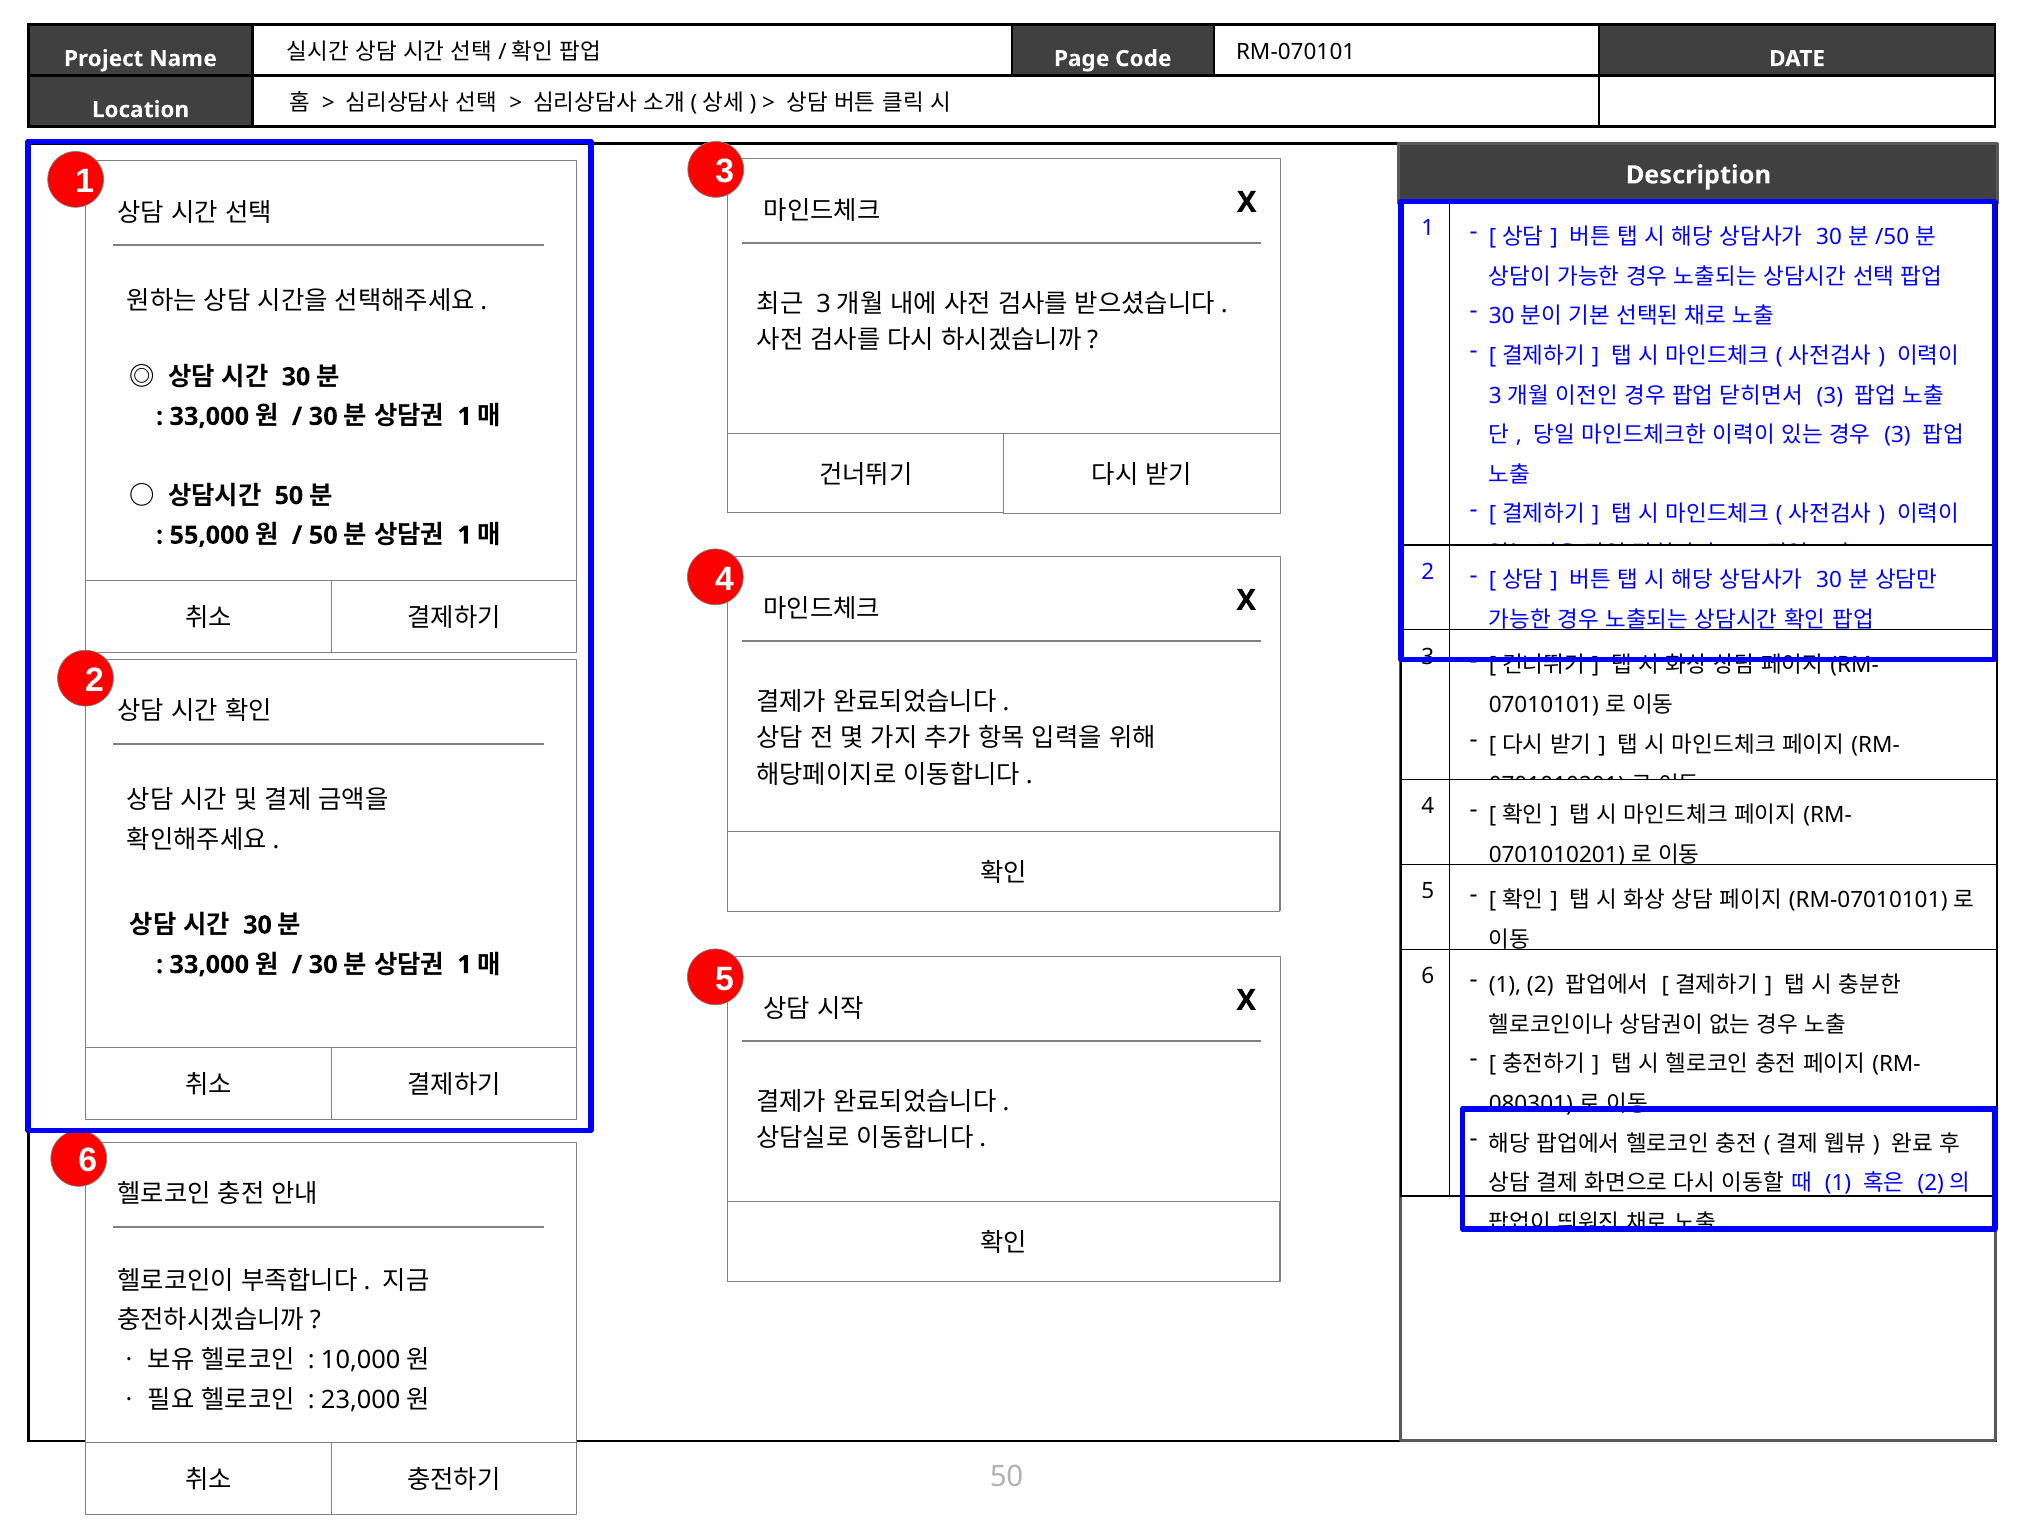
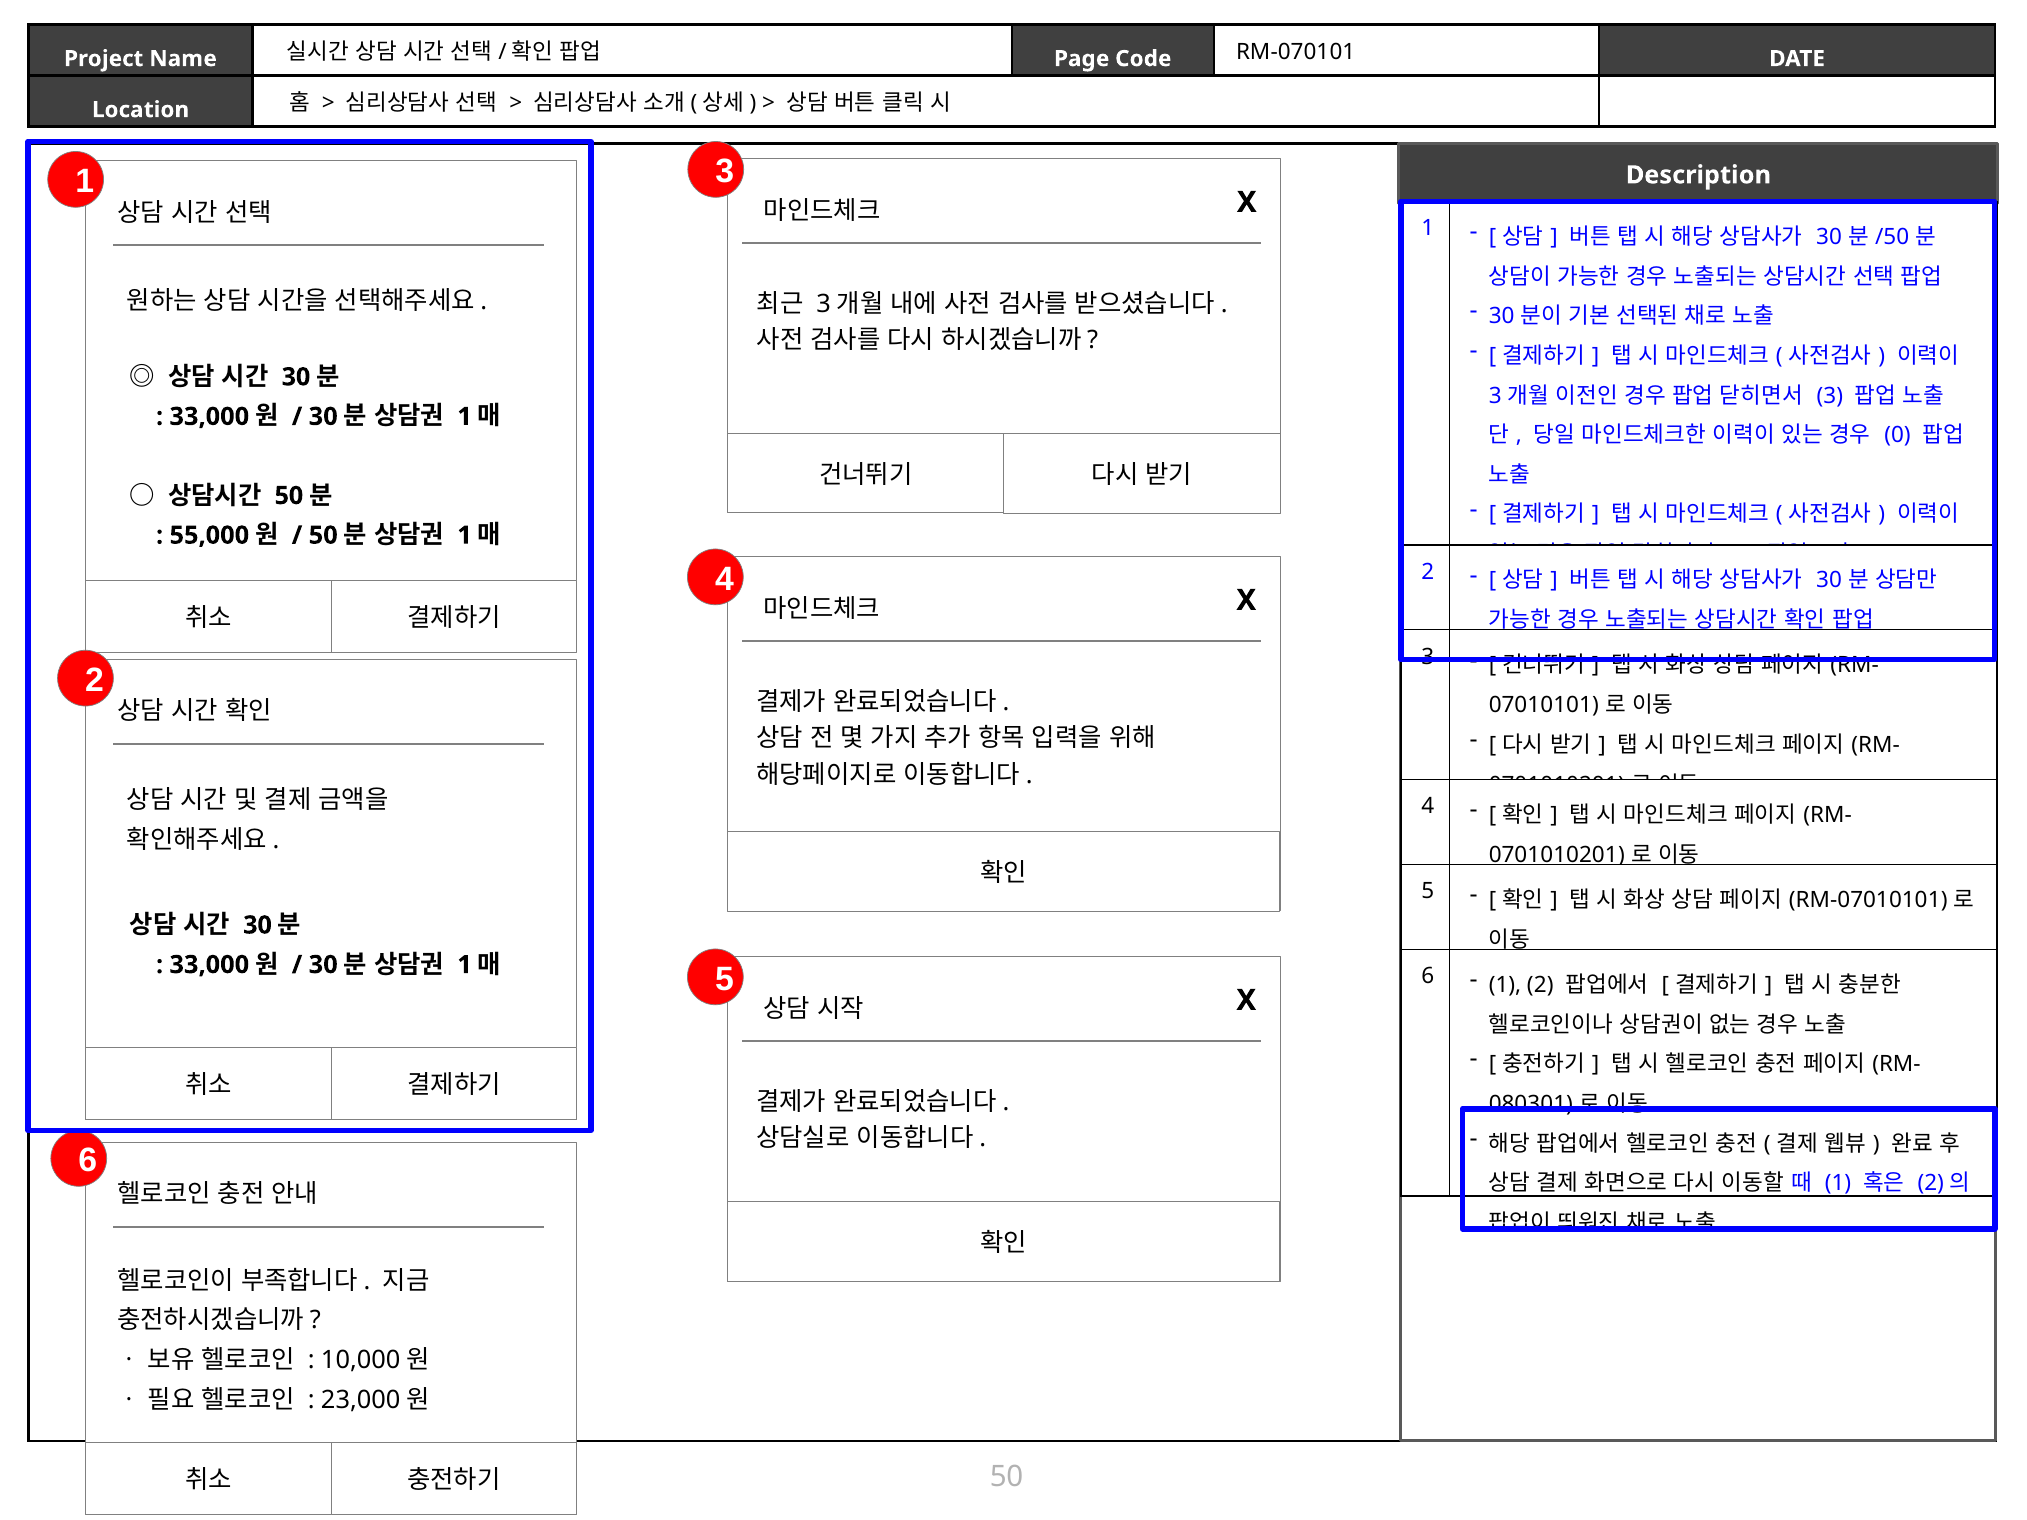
3: 3 -> 0 (1898, 435)
